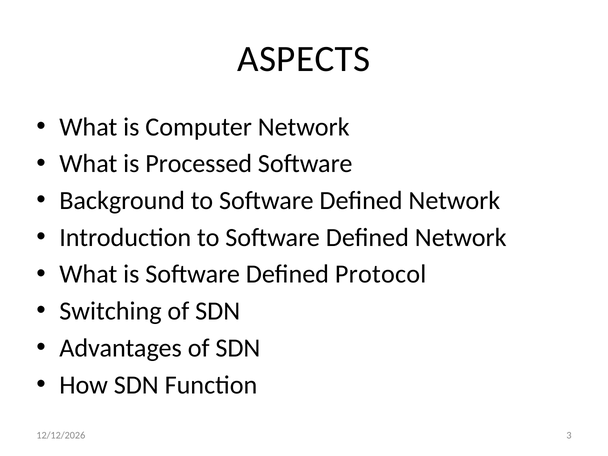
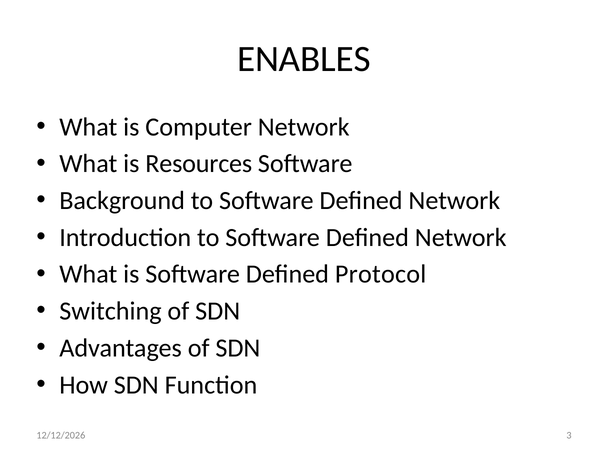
ASPECTS: ASPECTS -> ENABLES (304, 59)
Processed: Processed -> Resources (199, 164)
